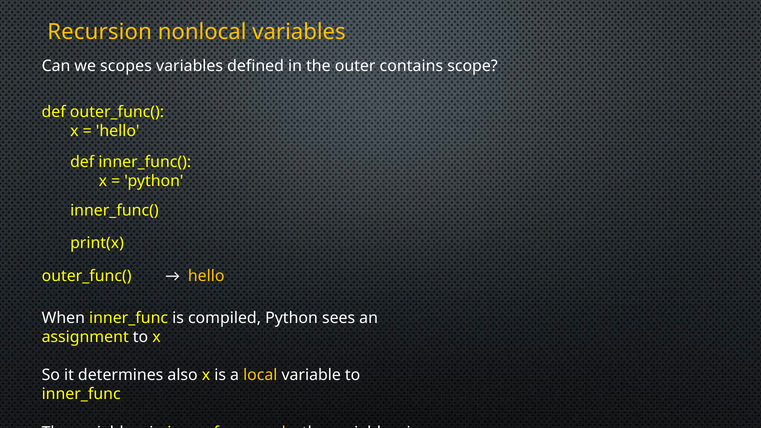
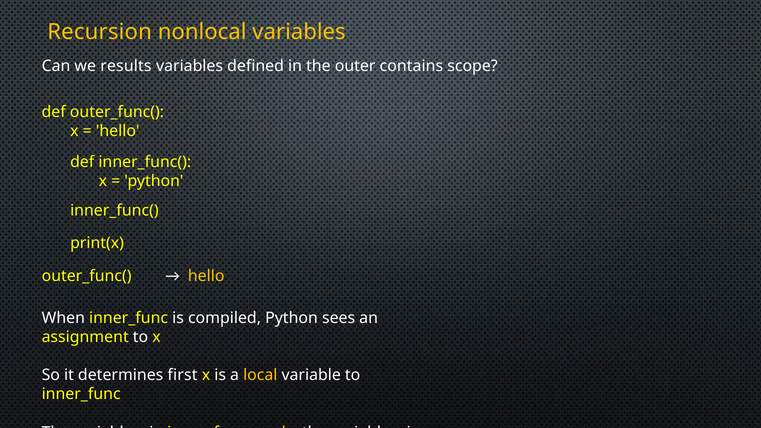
scopes: scopes -> results (126, 66)
also: also -> first (183, 375)
